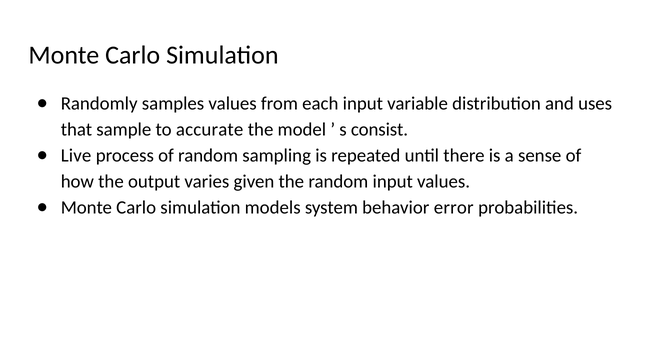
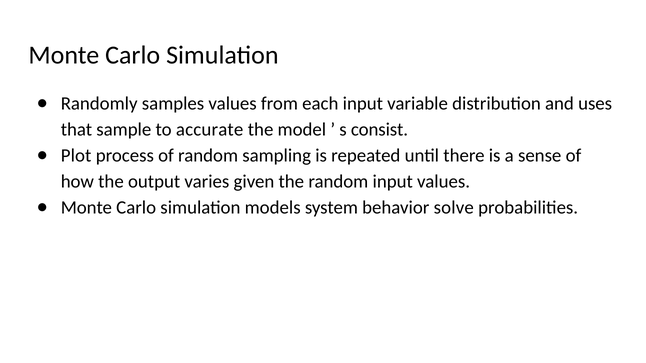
Live: Live -> Plot (76, 156)
error: error -> solve (454, 208)
